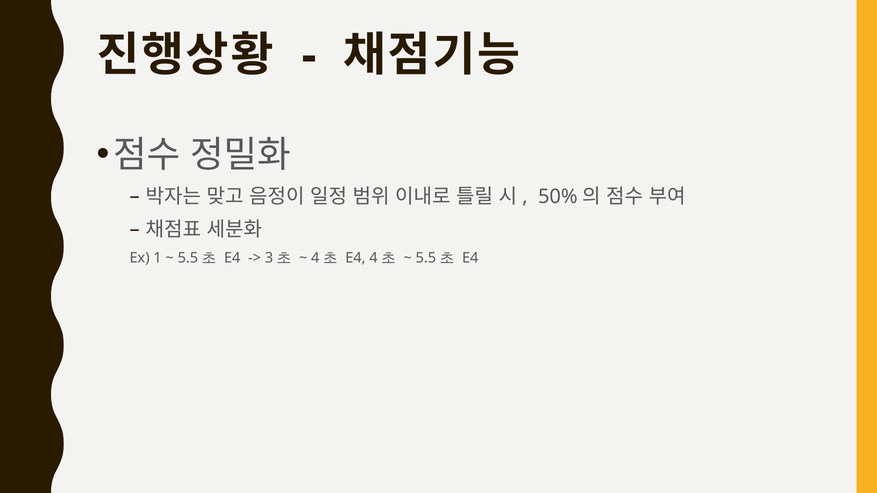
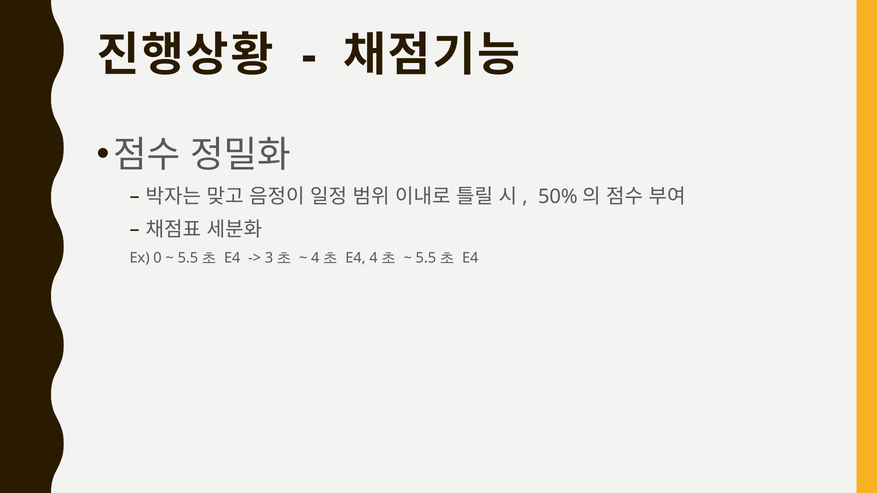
1: 1 -> 0 (158, 258)
